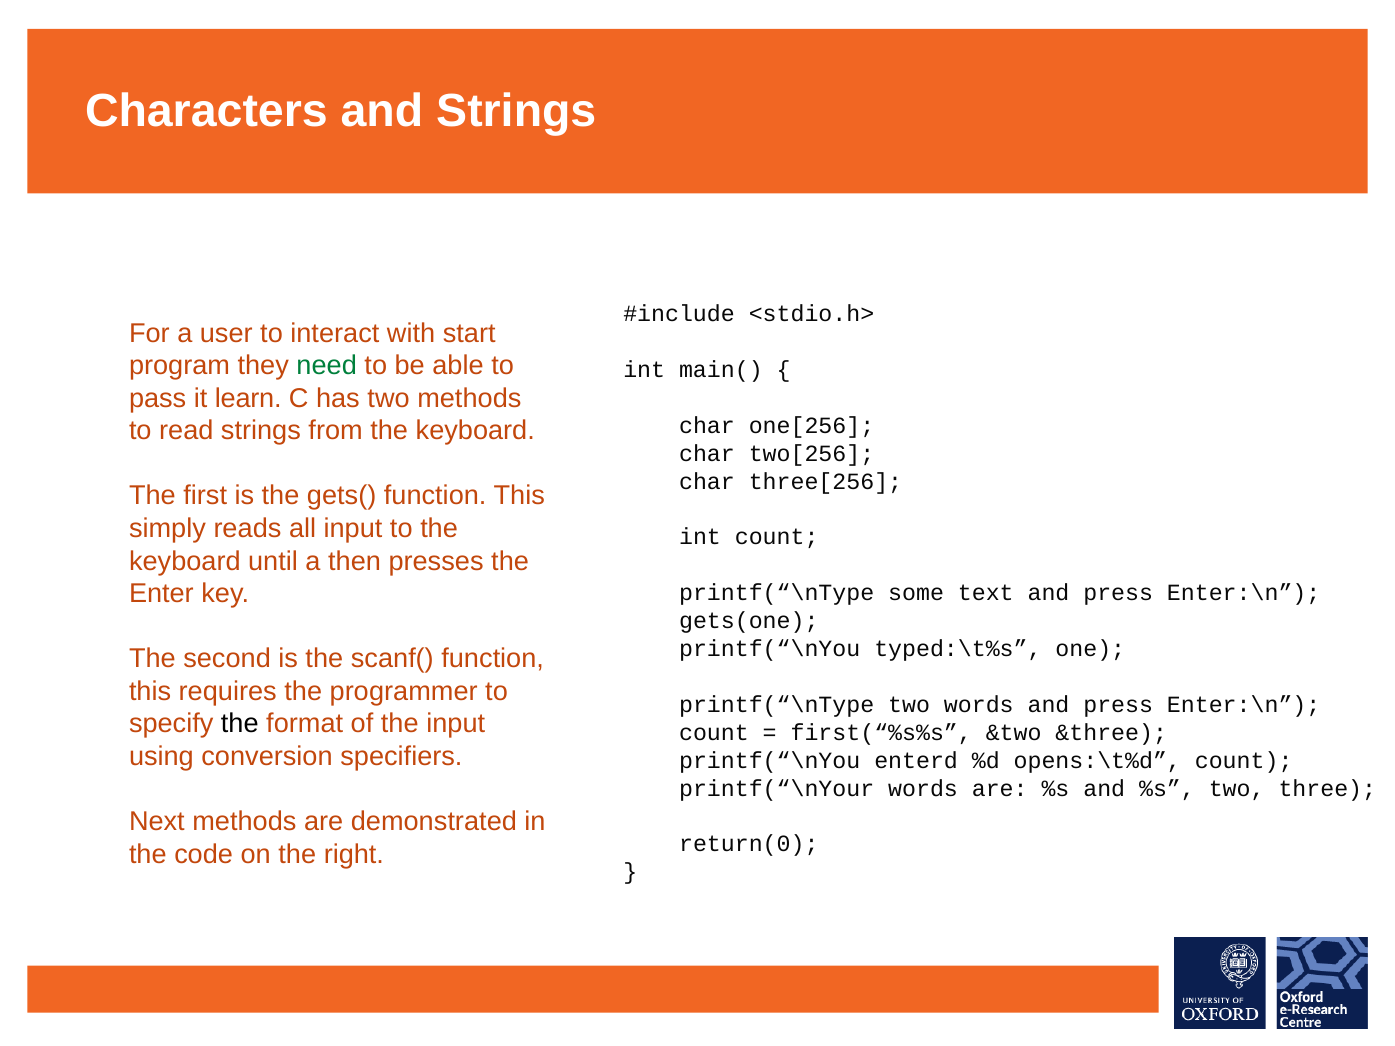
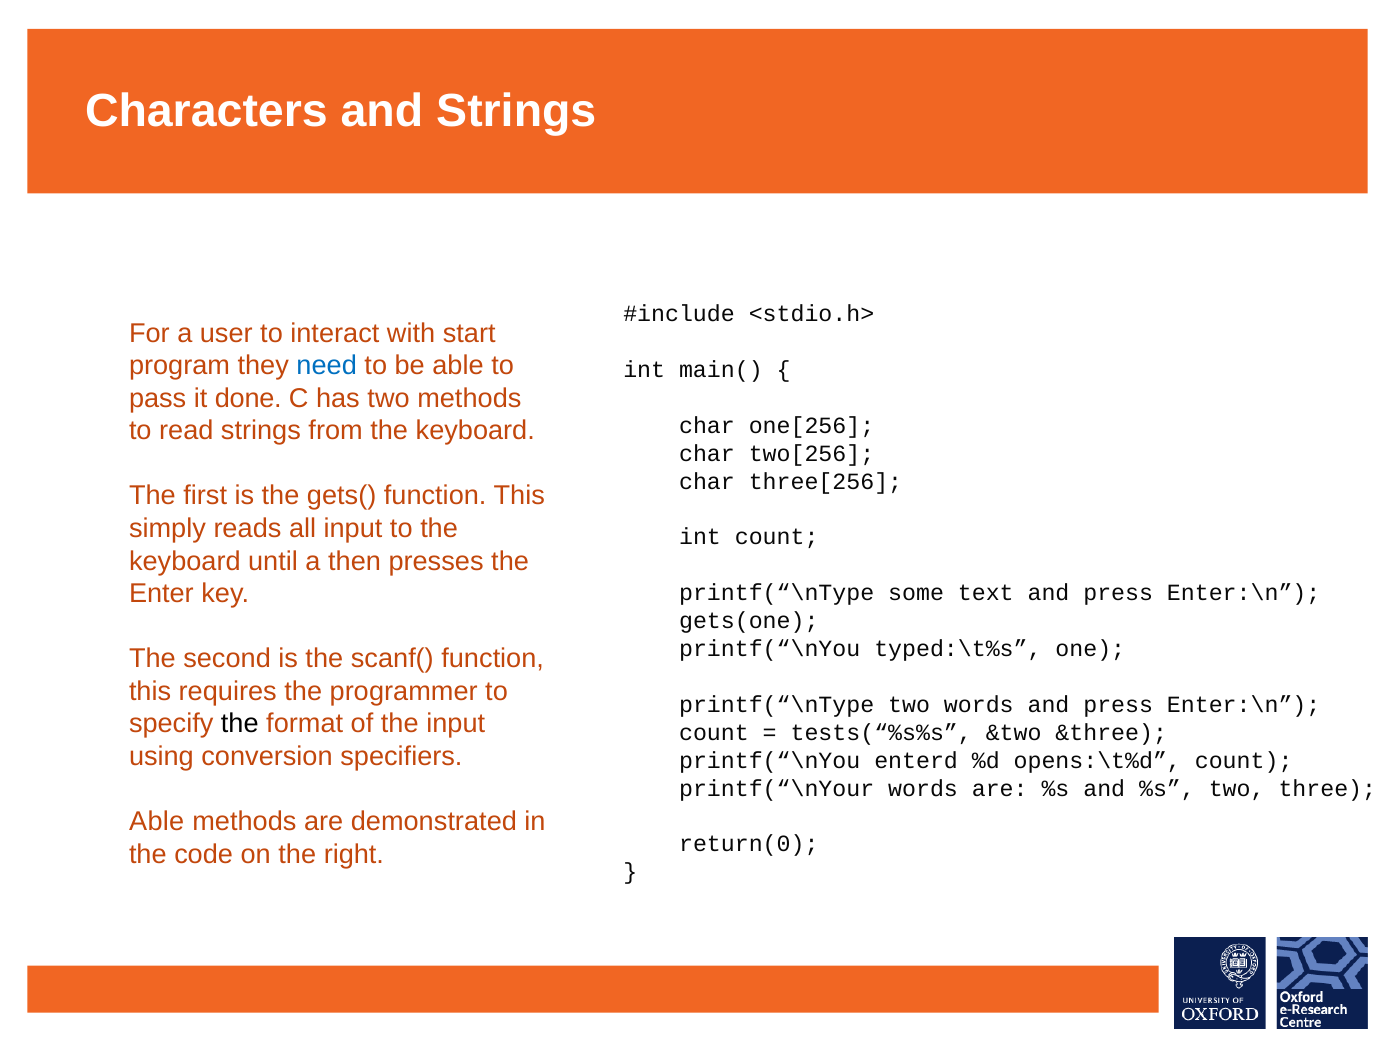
need colour: green -> blue (327, 366)
learn: learn -> done (248, 398)
first(“%s%s: first(“%s%s -> tests(“%s%s (881, 733)
Next: Next -> Able (157, 822)
